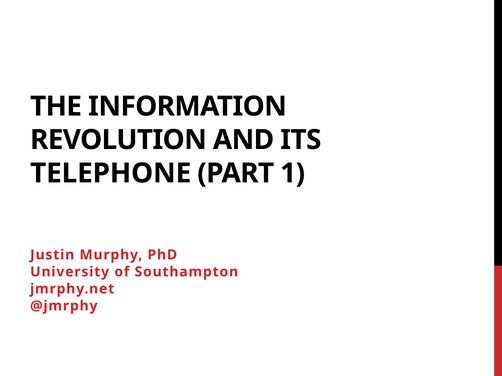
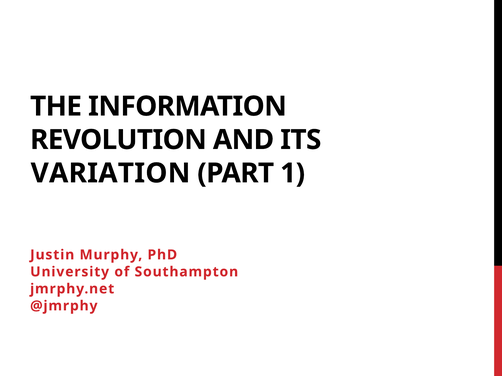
TELEPHONE: TELEPHONE -> VARIATION (111, 173)
